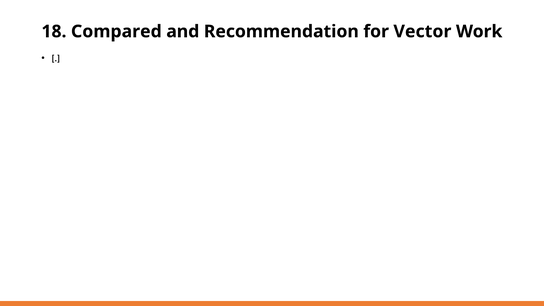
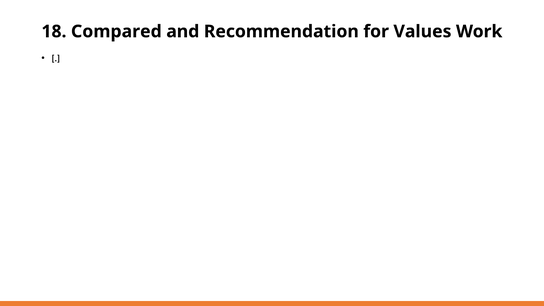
Vector: Vector -> Values (422, 31)
